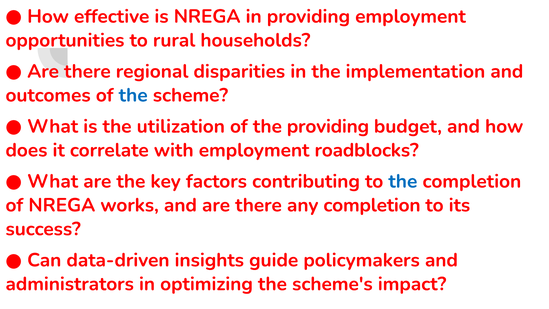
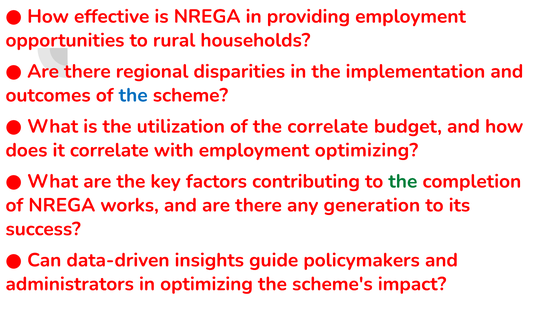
the providing: providing -> correlate (328, 126)
employment roadblocks: roadblocks -> optimizing (366, 150)
the colour: blue -> green (403, 181)
any completion: completion -> generation (372, 205)
